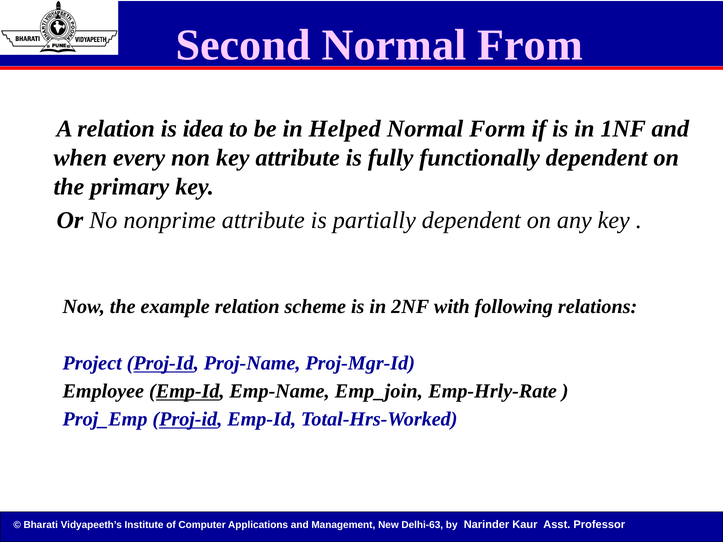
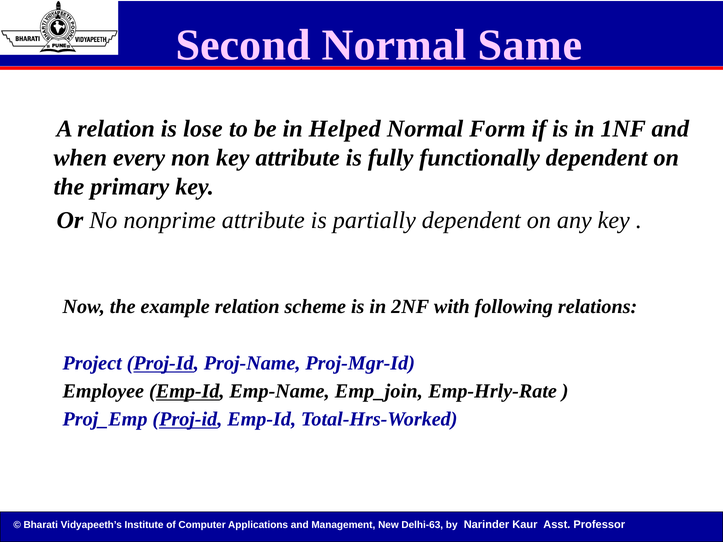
From: From -> Same (530, 45)
idea: idea -> lose (203, 129)
